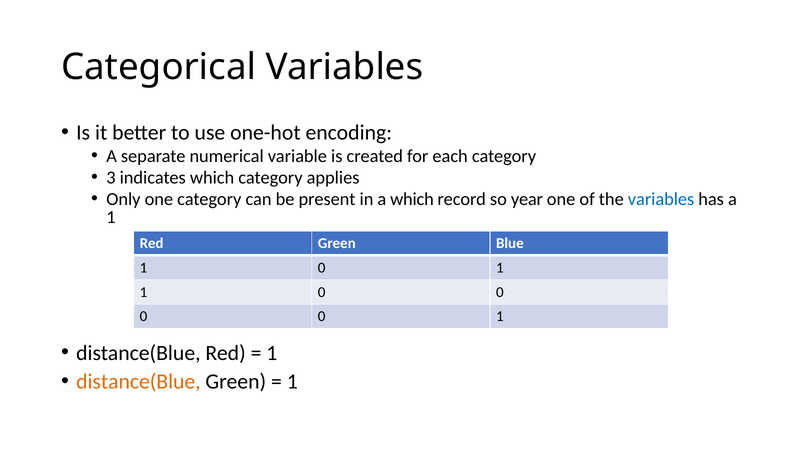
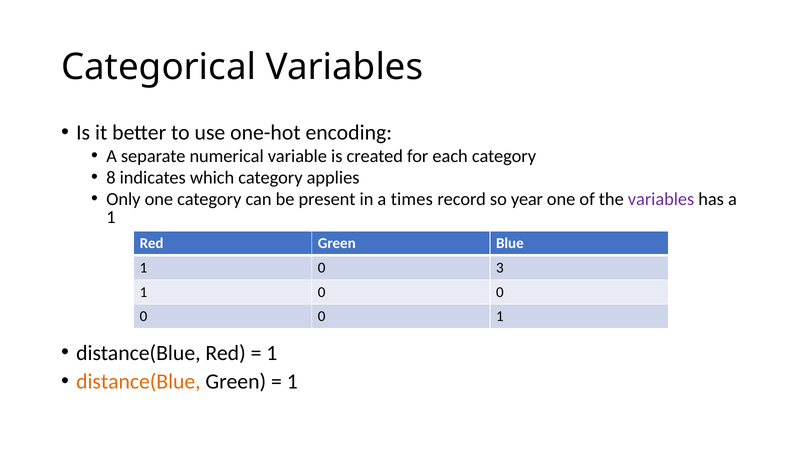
3: 3 -> 8 (111, 178)
a which: which -> times (412, 199)
variables colour: blue -> purple (661, 199)
1 0 1: 1 -> 3 (500, 268)
